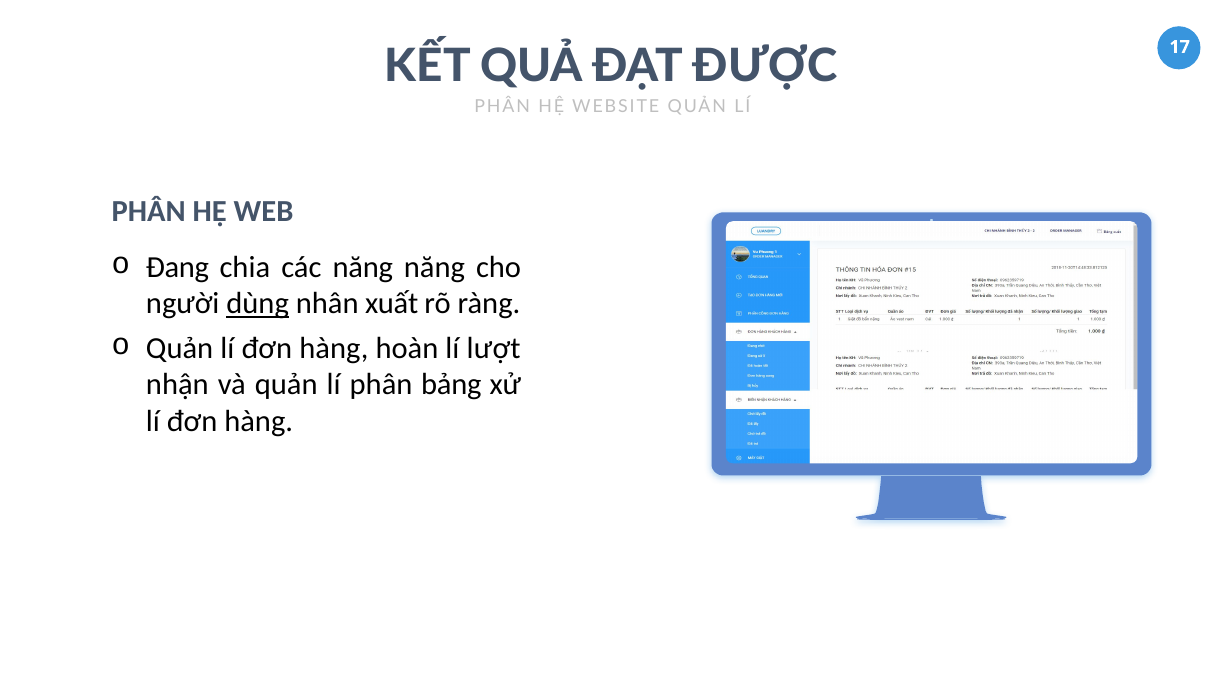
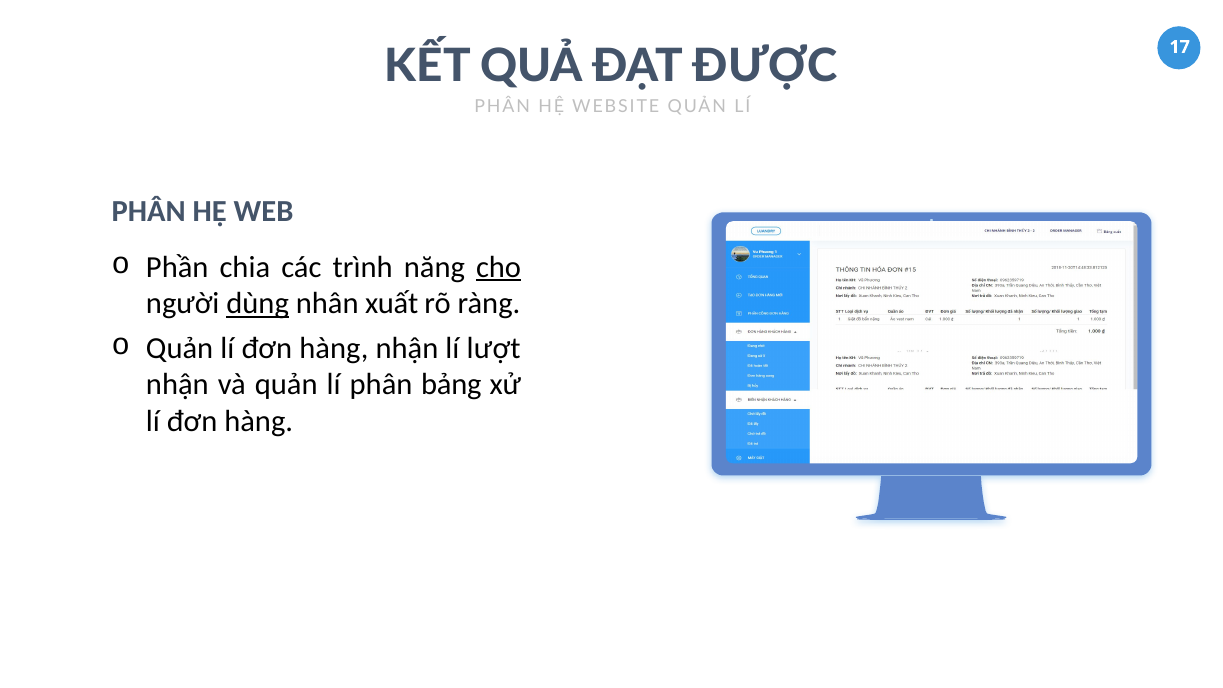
Đang: Đang -> Phần (177, 267)
các năng: năng -> trình (363, 267)
cho underline: none -> present (499, 267)
hàng hoàn: hoàn -> nhận (407, 348)
